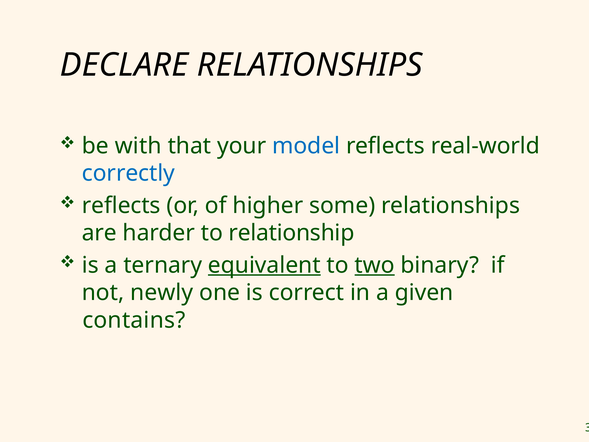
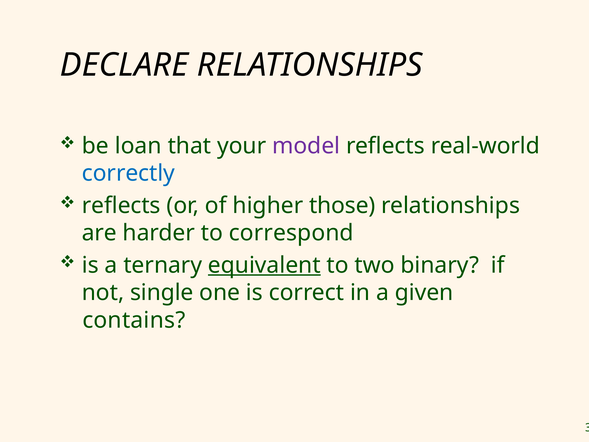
with: with -> loan (138, 146)
model colour: blue -> purple (306, 146)
some: some -> those (342, 205)
relationship: relationship -> correspond (291, 233)
two underline: present -> none (375, 265)
newly: newly -> single (162, 293)
